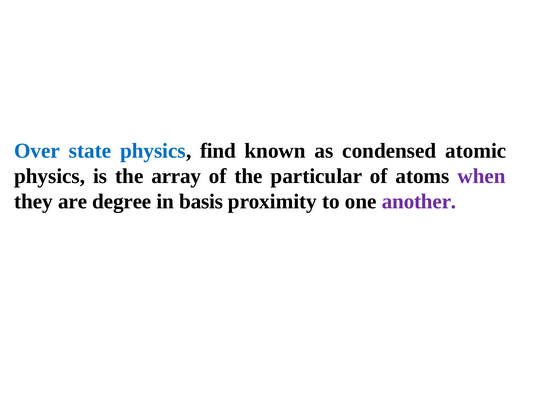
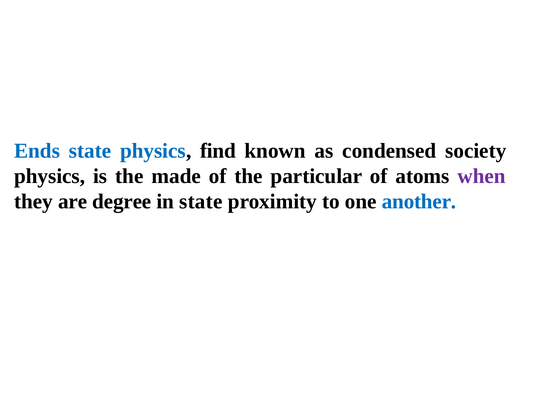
Over: Over -> Ends (37, 151)
atomic: atomic -> society (476, 151)
array: array -> made (176, 176)
in basis: basis -> state (201, 202)
another colour: purple -> blue (419, 202)
